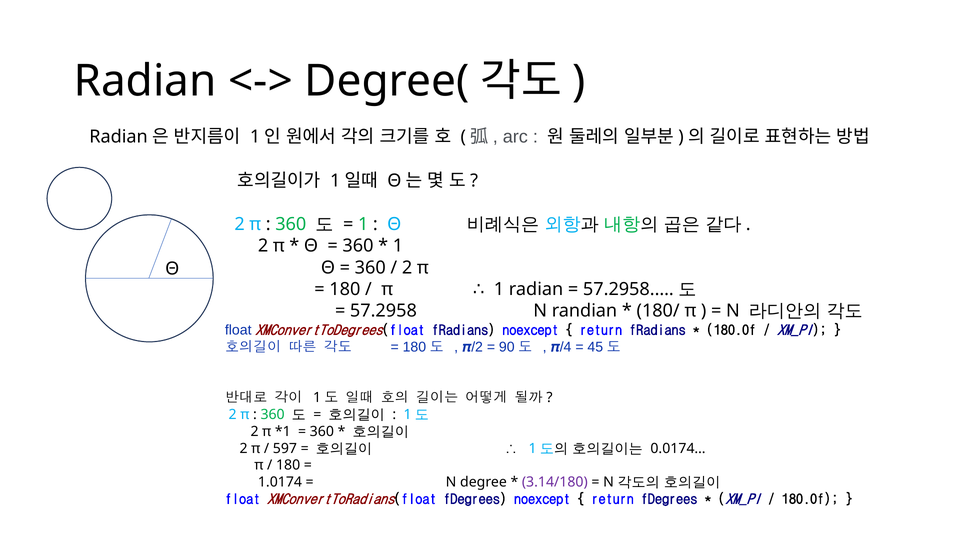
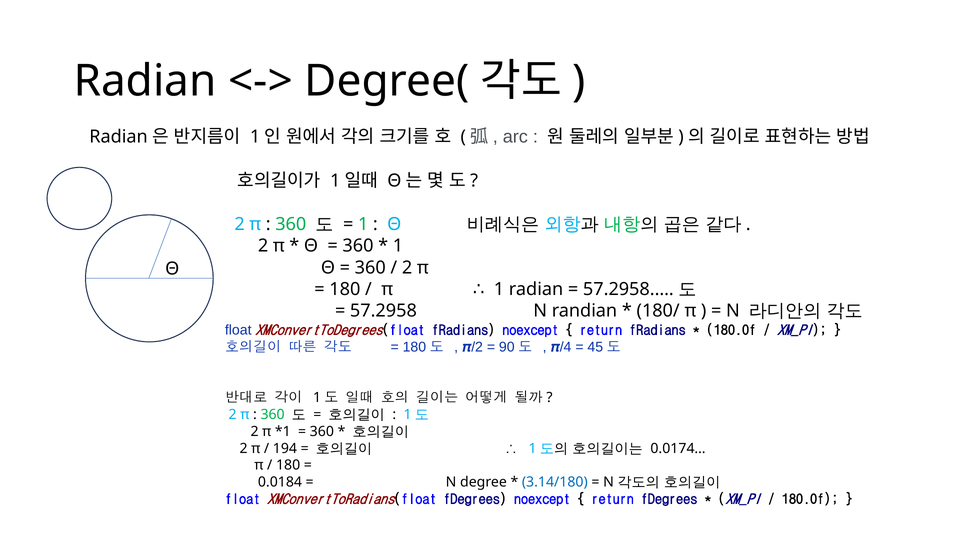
597: 597 -> 194 (285, 448)
1.0174: 1.0174 -> 0.0184 (280, 482)
3.14/180 colour: purple -> blue (555, 482)
